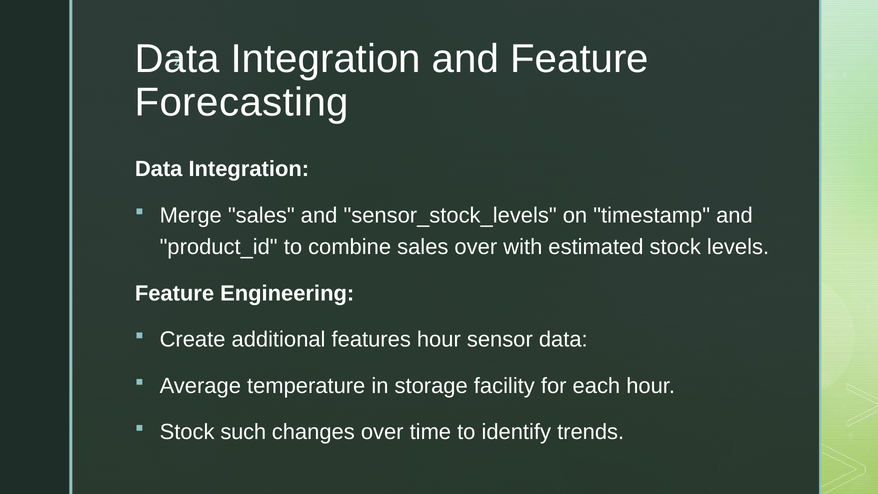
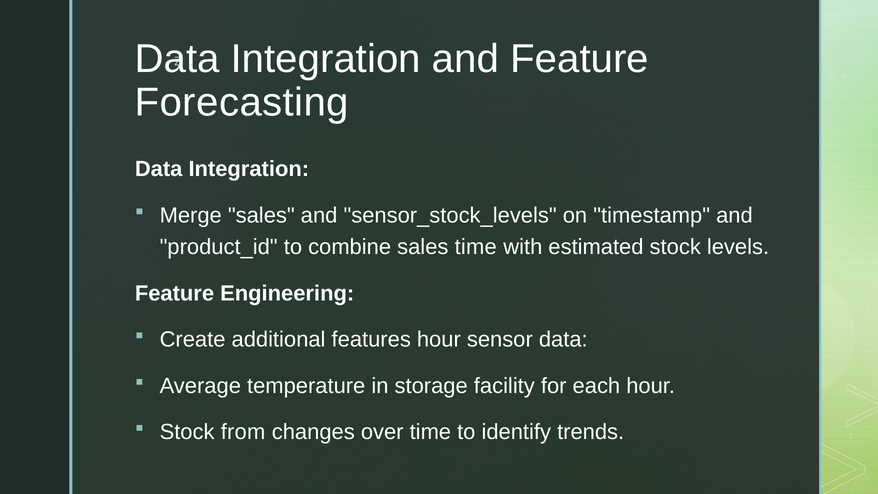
sales over: over -> time (476, 247)
such: such -> from (243, 432)
